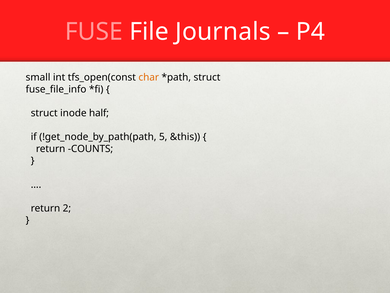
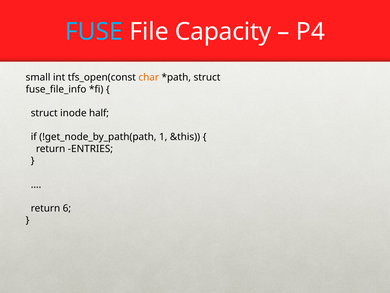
FUSE colour: pink -> light blue (94, 32)
Journals: Journals -> Capacity (223, 32)
5: 5 -> 1 (163, 137)
COUNTS: COUNTS -> ENTRIES (90, 149)
2: 2 -> 6 (67, 208)
